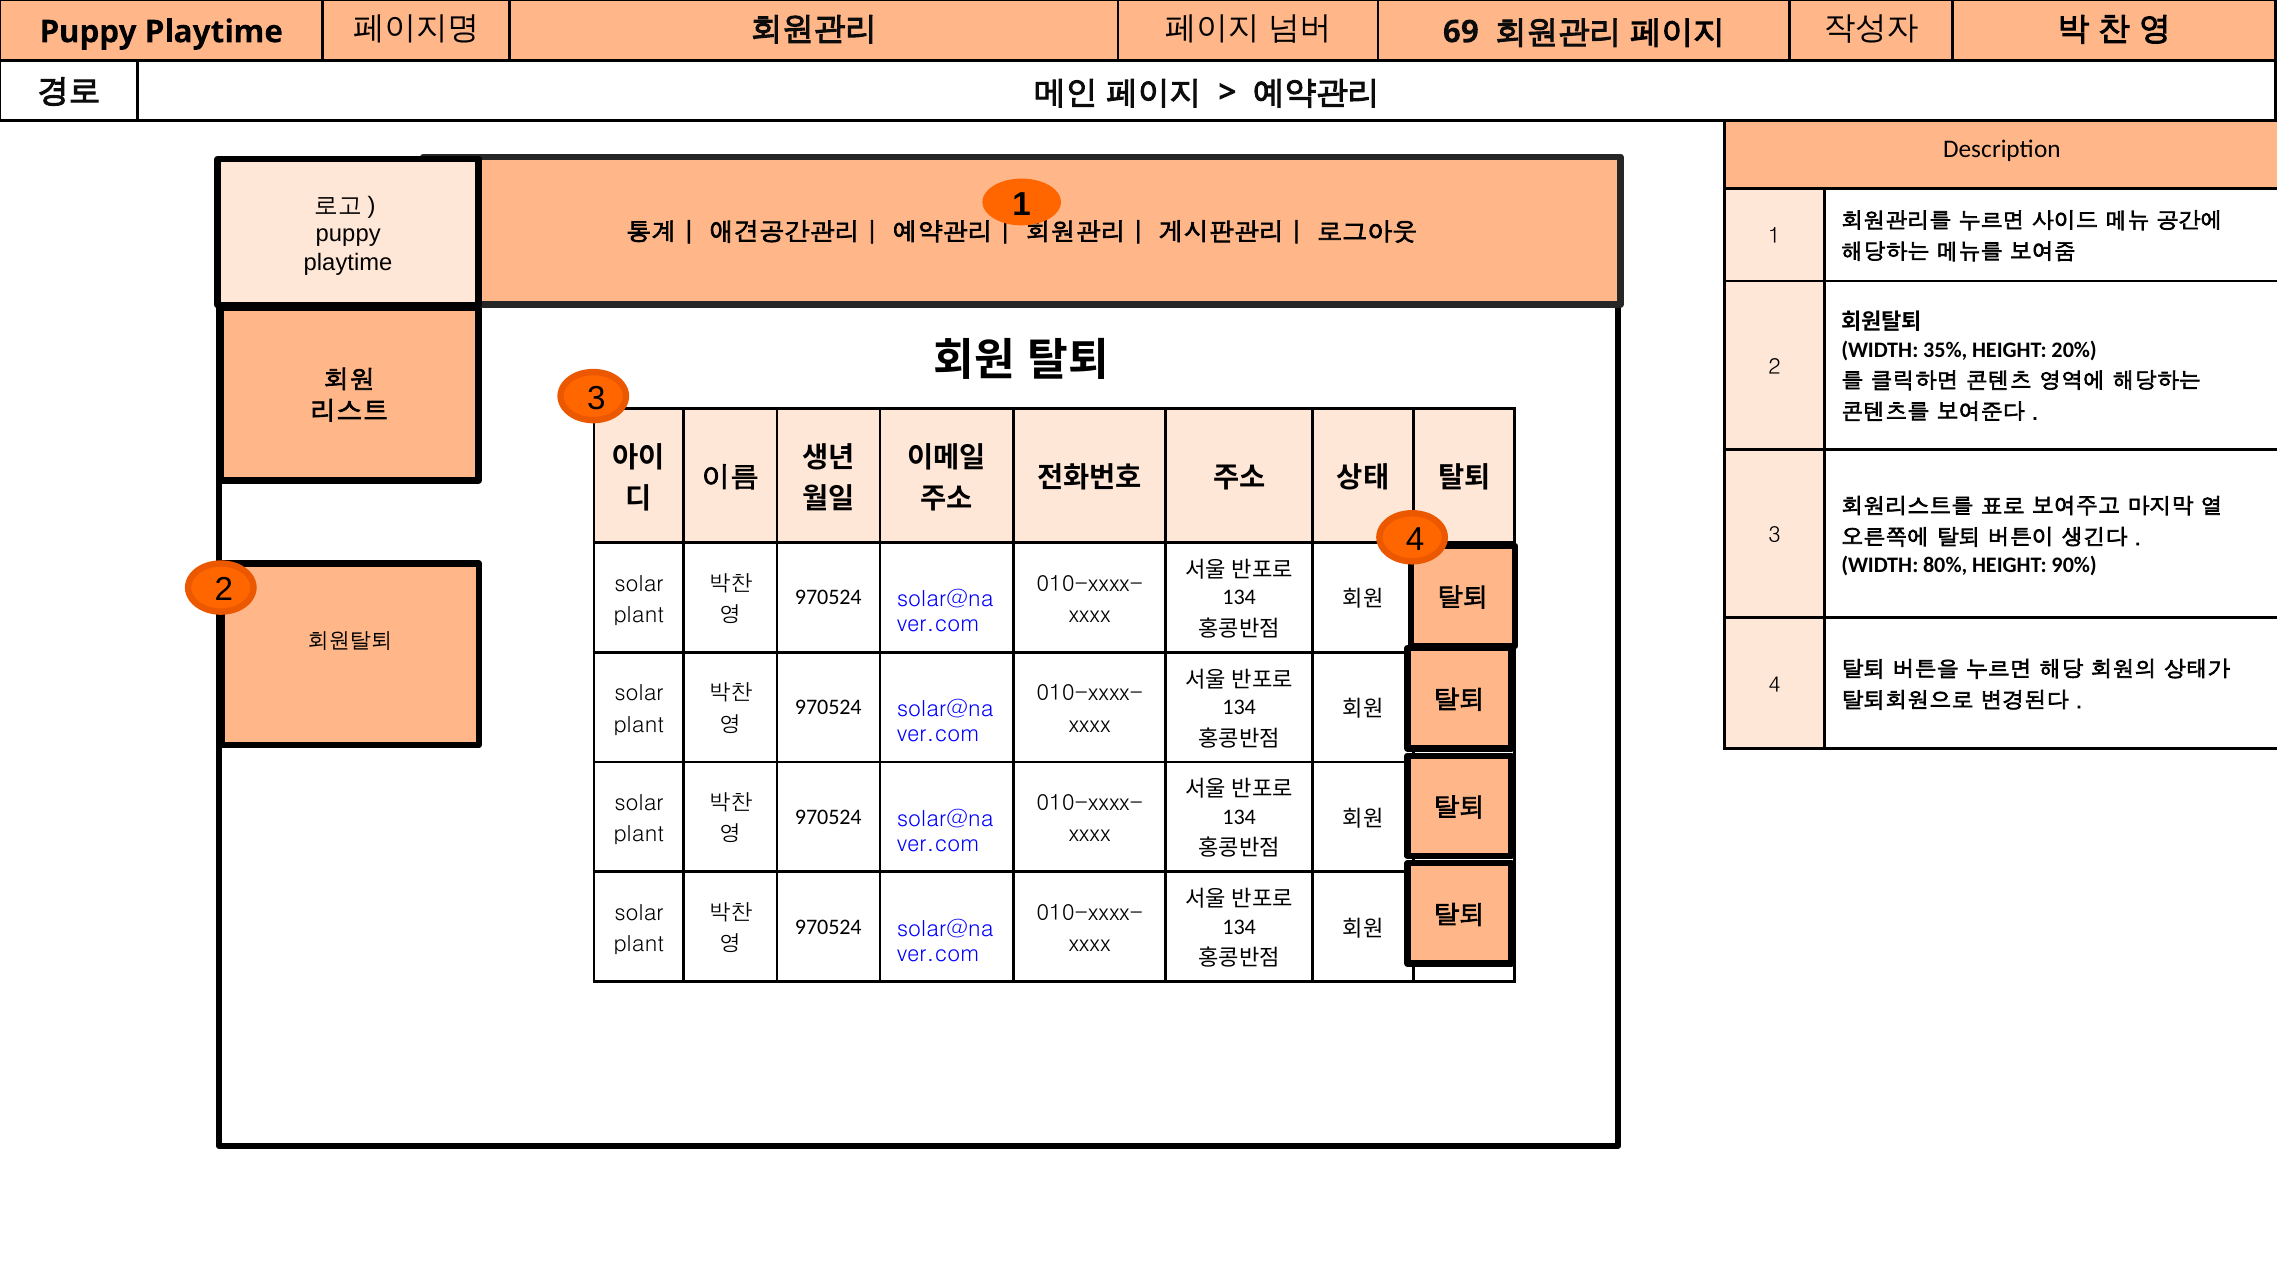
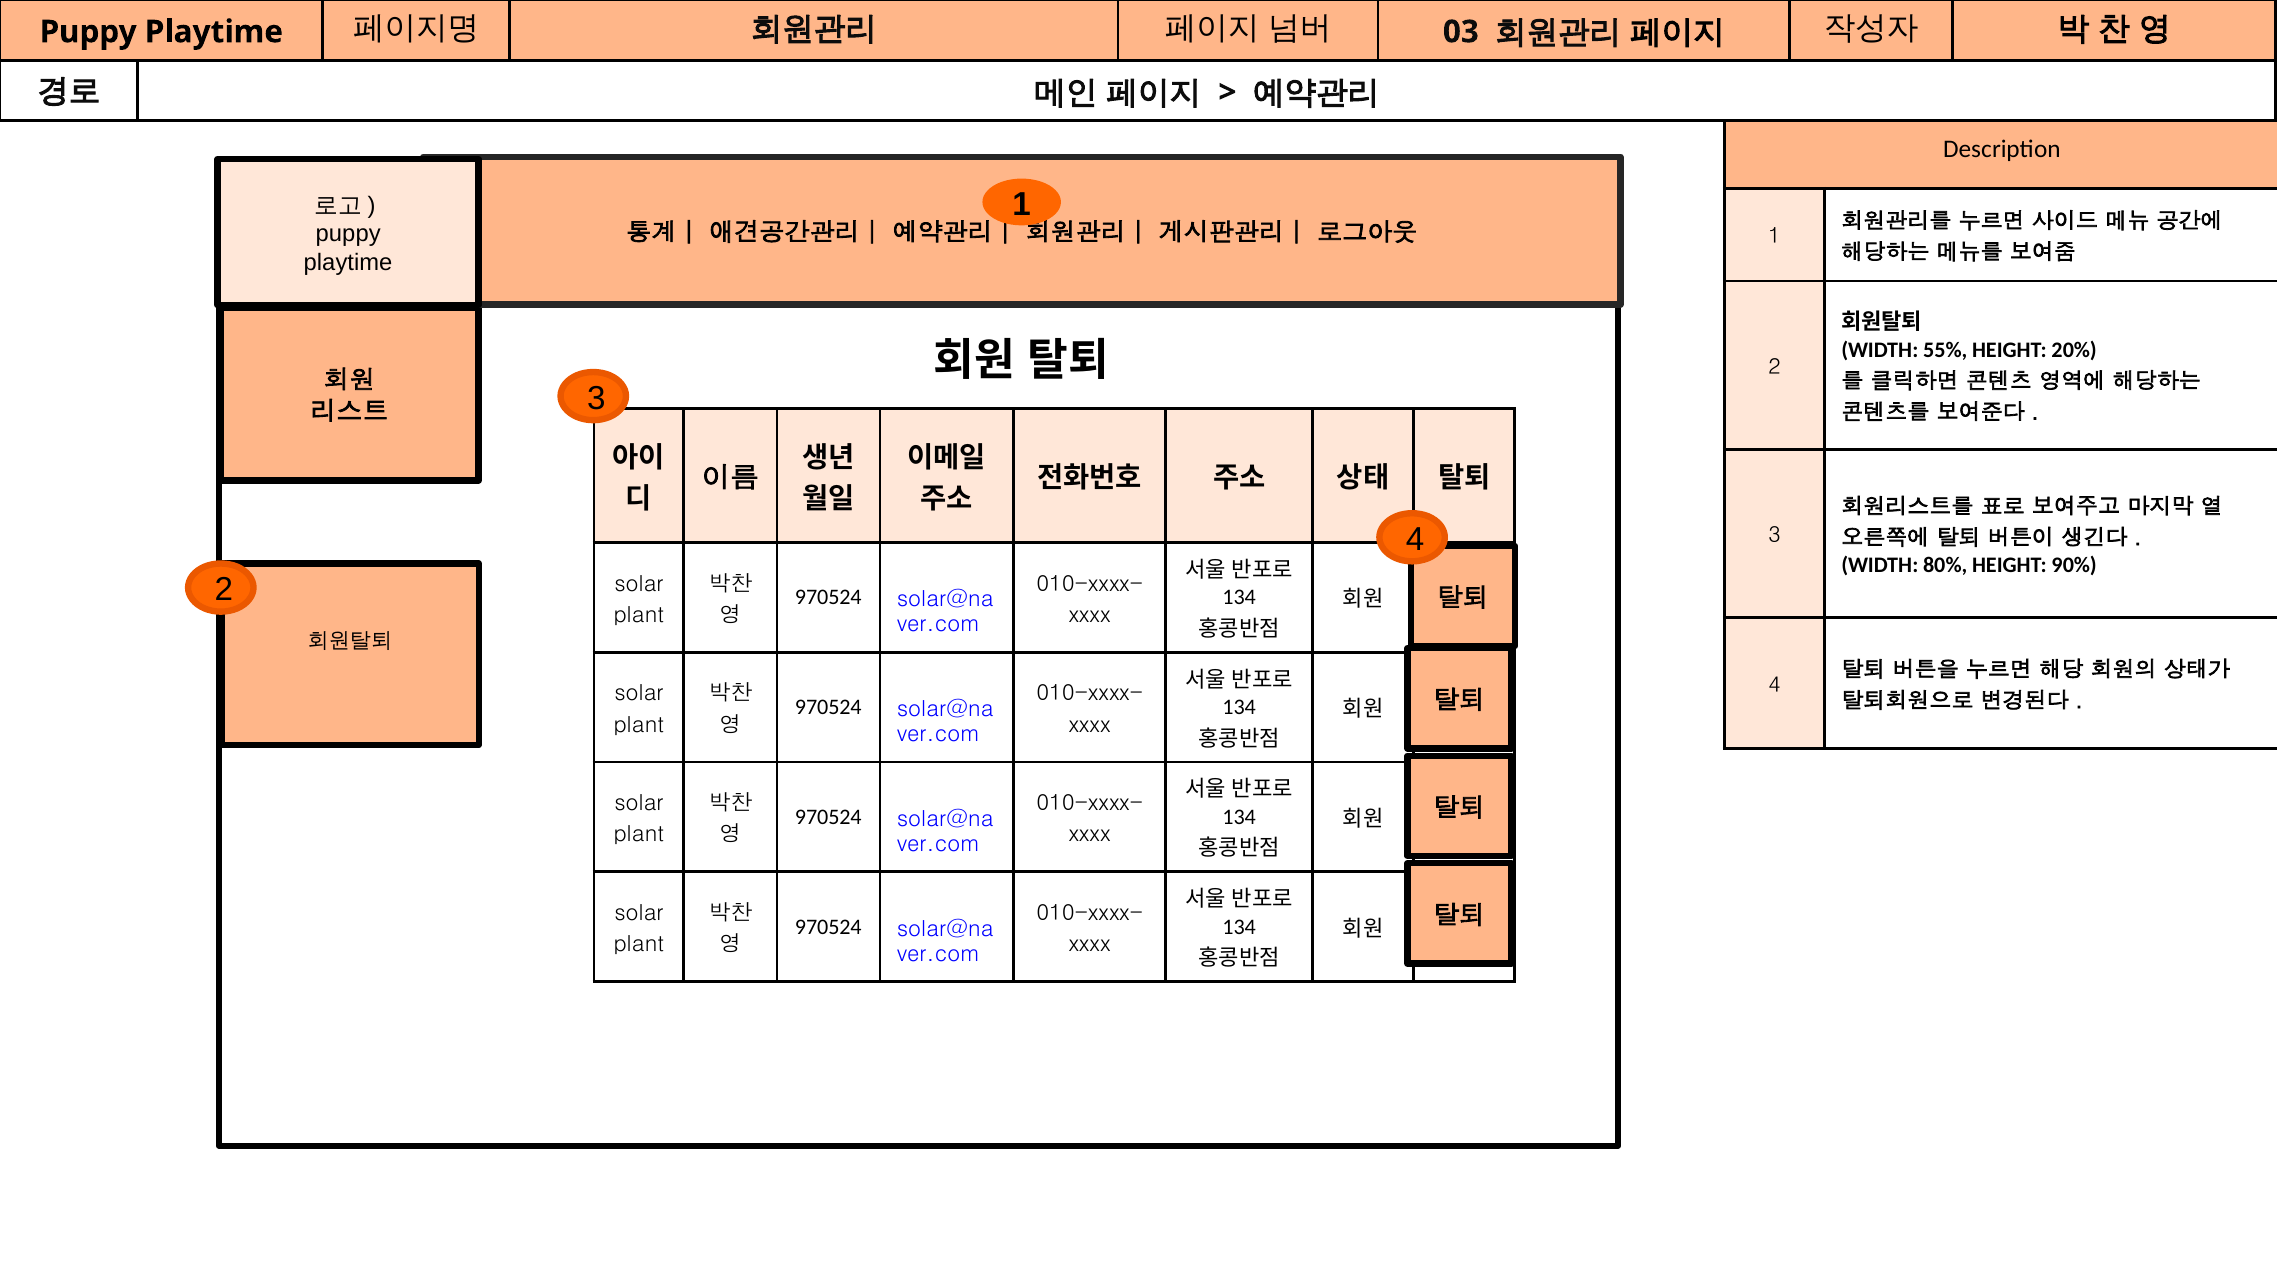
69: 69 -> 03 (1461, 32)
35%: 35% -> 55% (1945, 350)
